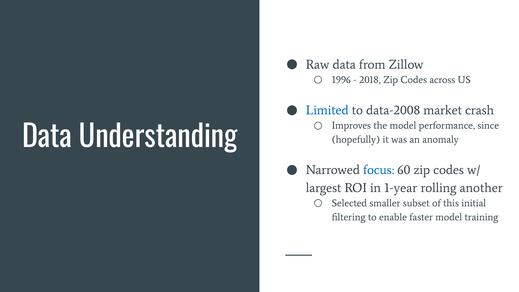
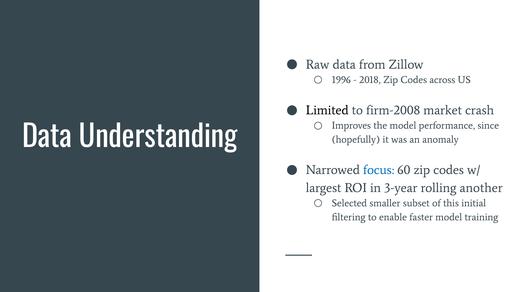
Limited colour: blue -> black (327, 110)
data-2008: data-2008 -> firm-2008 (393, 110)
1-year: 1-year -> 3-year (401, 188)
